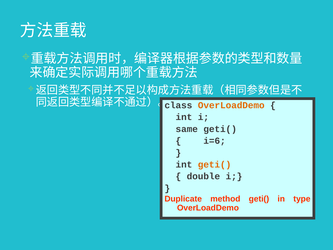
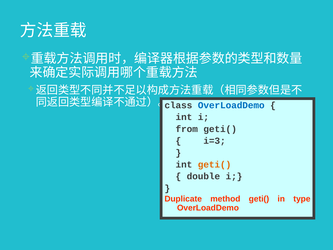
OverLoadDemo colour: orange -> blue (231, 105)
same: same -> from (187, 129)
i=6: i=6 -> i=3 (215, 141)
